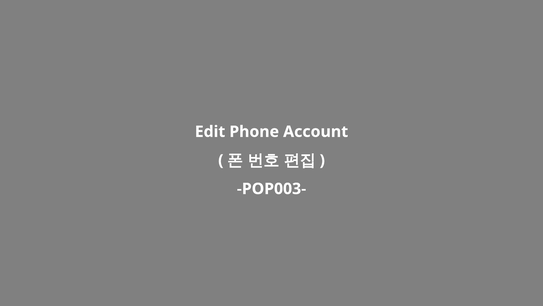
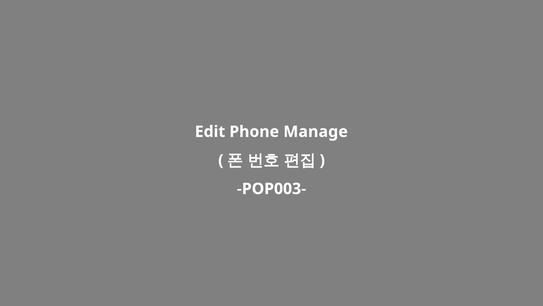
Account: Account -> Manage (316, 131)
